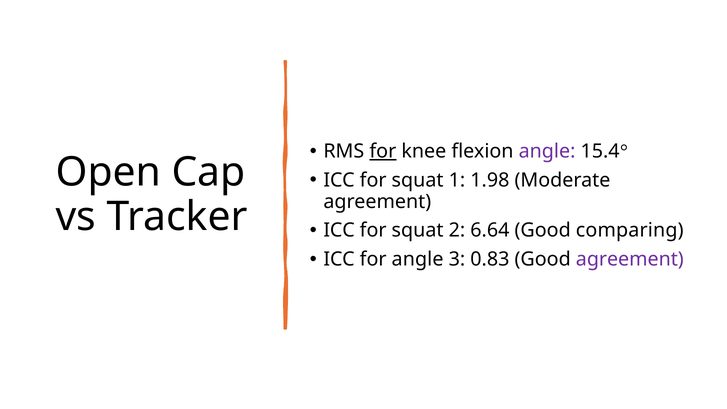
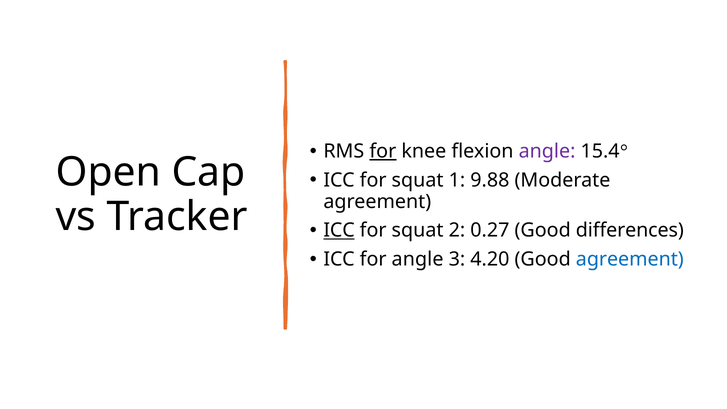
1.98: 1.98 -> 9.88 (490, 180)
ICC underline: none -> present (339, 230)
6.64: 6.64 -> 0.27 (490, 230)
comparing: comparing -> differences (630, 230)
0.83: 0.83 -> 4.20 (490, 259)
agreement colour: purple -> blue (630, 259)
